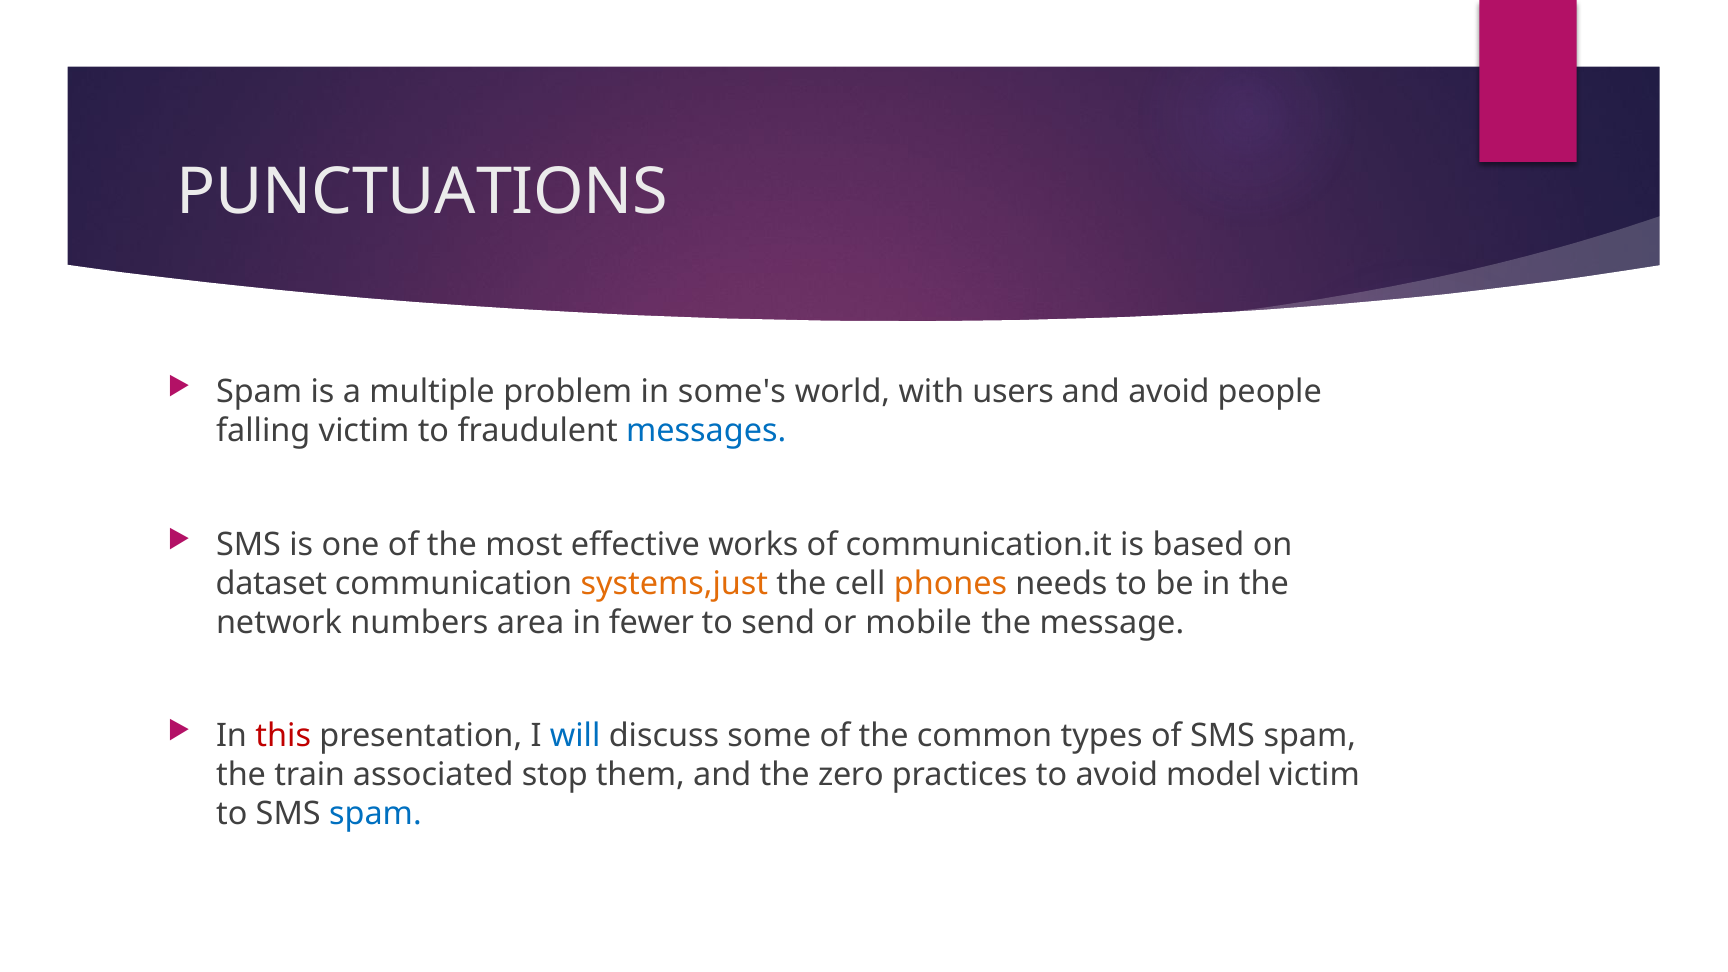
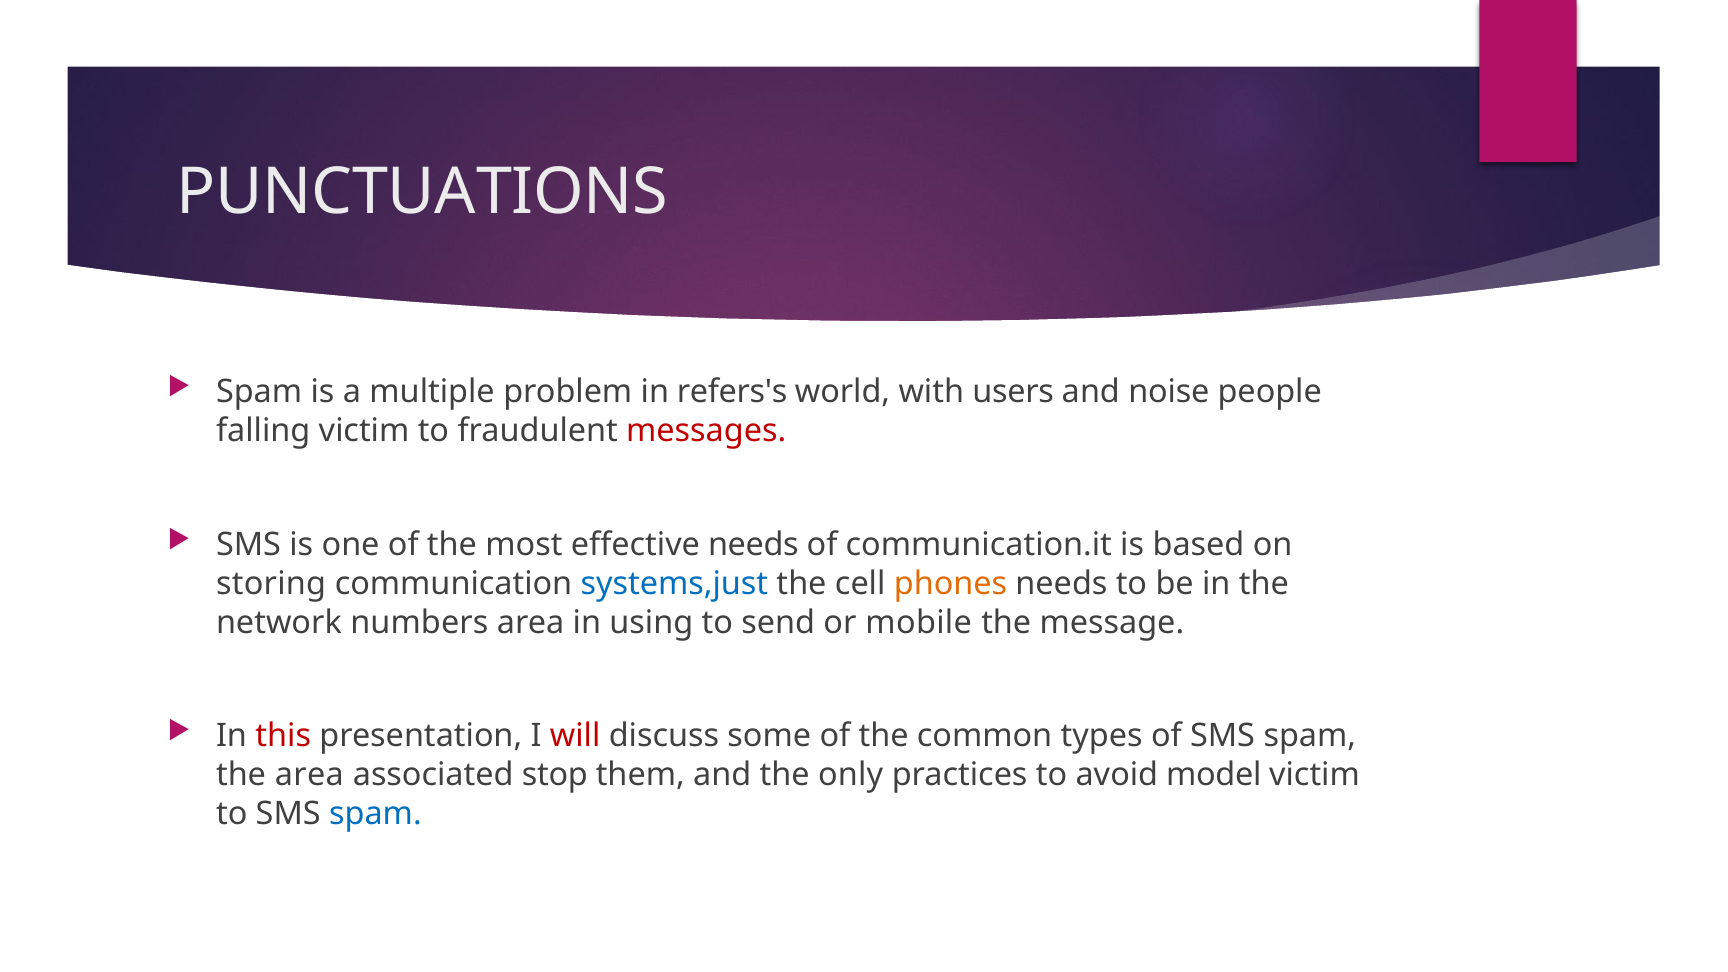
some's: some's -> refers's (732, 392)
and avoid: avoid -> noise (1169, 392)
messages colour: blue -> red (706, 431)
effective works: works -> needs (753, 545)
dataset: dataset -> storing (271, 583)
systems,just colour: orange -> blue (674, 583)
fewer: fewer -> using (651, 622)
will colour: blue -> red (575, 736)
the train: train -> area (309, 775)
zero: zero -> only (851, 775)
